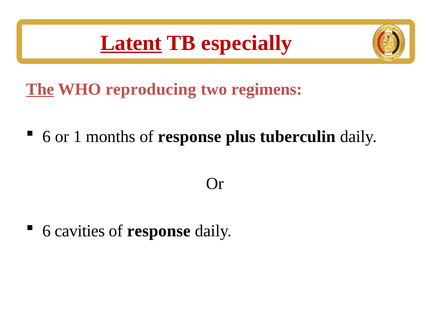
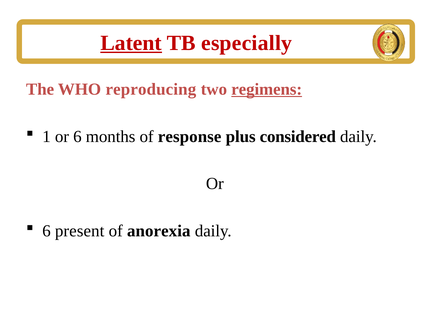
The underline: present -> none (40, 89)
regimens underline: none -> present (267, 89)
6: 6 -> 1 (47, 137)
or 1: 1 -> 6 (77, 137)
tuberculin: tuberculin -> considered (298, 137)
cavities: cavities -> present (80, 231)
response: response -> anorexia (159, 231)
